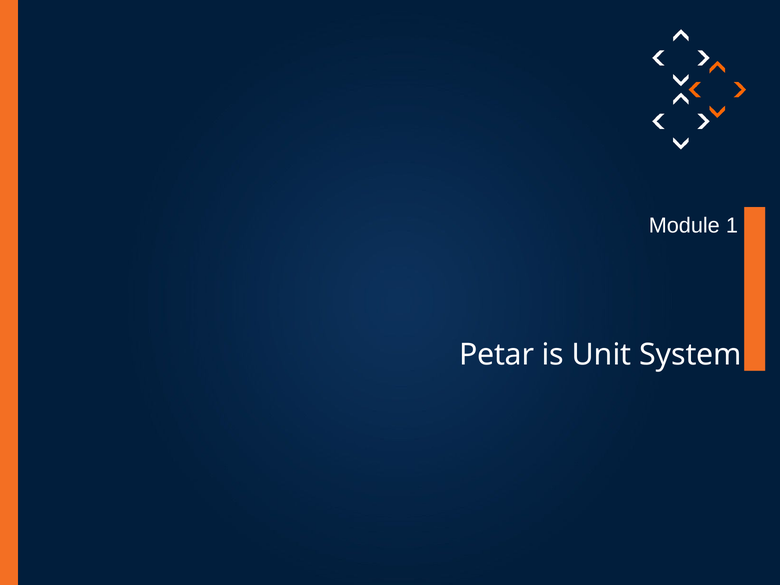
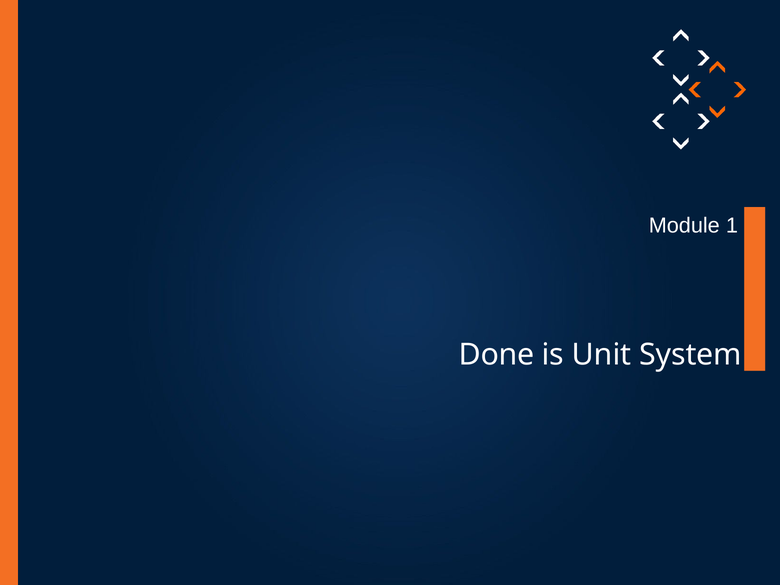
Petar: Petar -> Done (497, 355)
